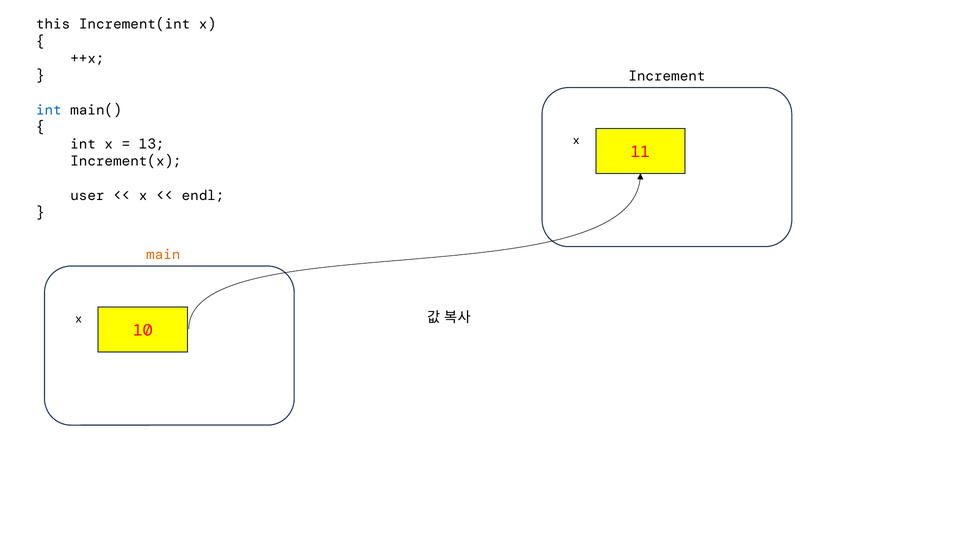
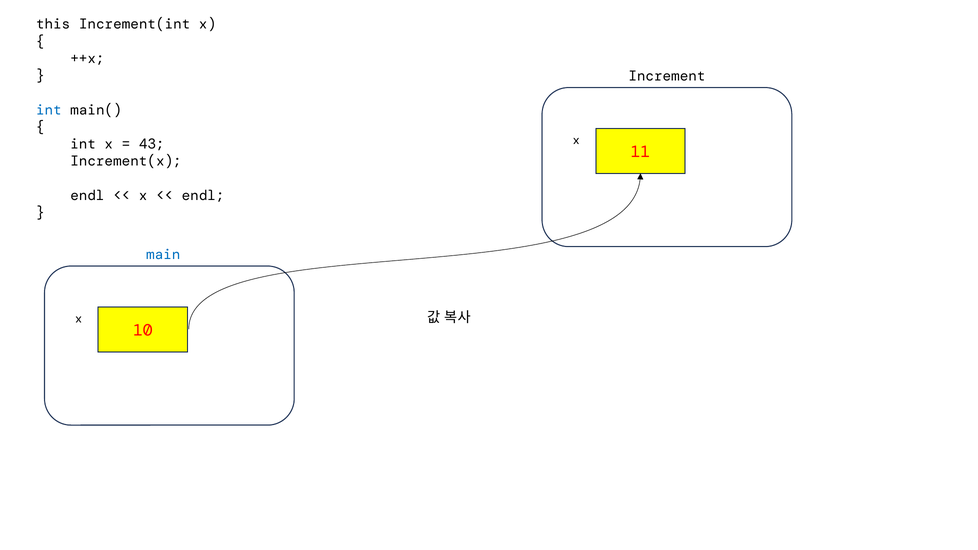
13: 13 -> 43 (152, 144)
user: user -> endl (87, 195)
main colour: orange -> blue (163, 255)
